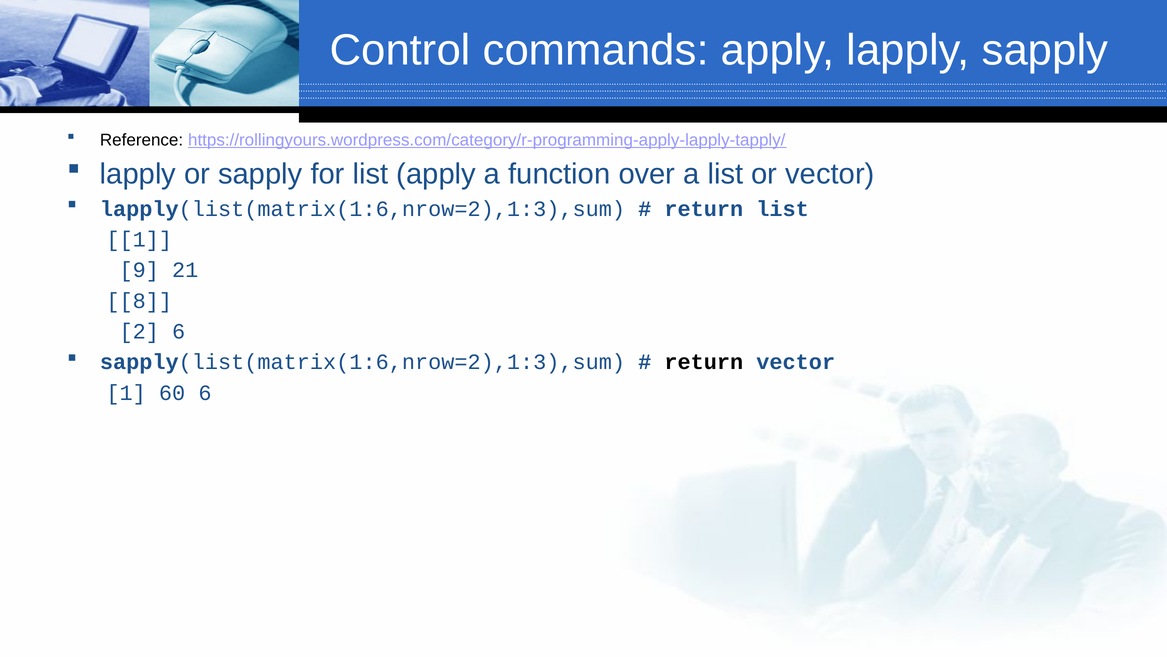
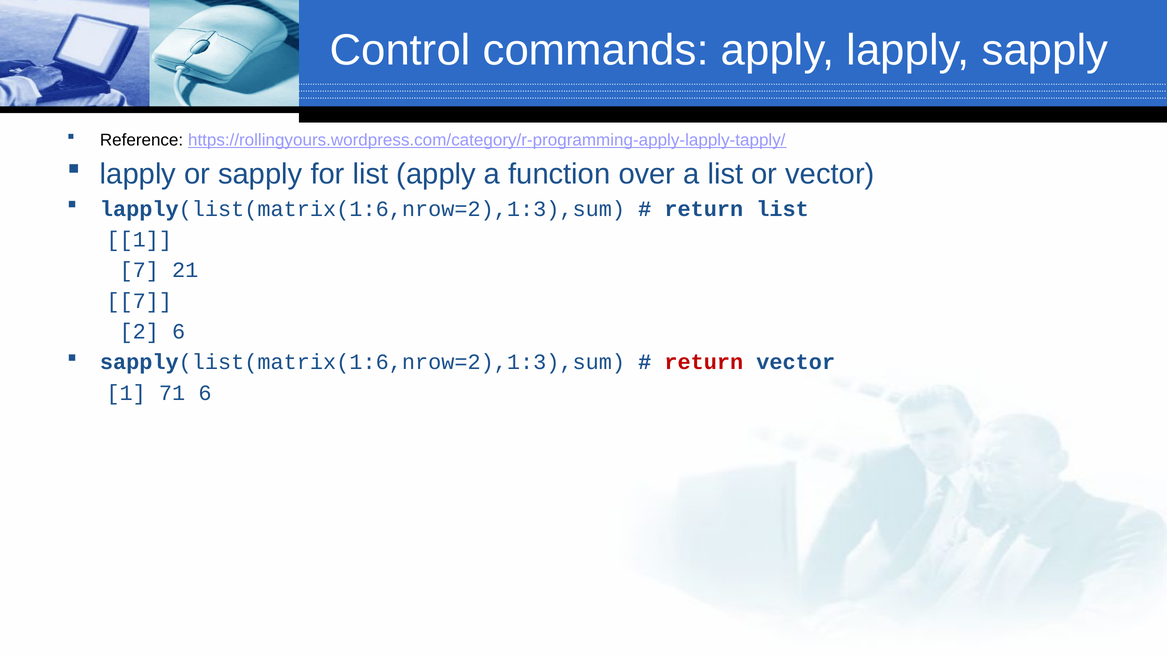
9: 9 -> 7 (139, 270)
8: 8 -> 7 (139, 301)
return colour: black -> red (704, 362)
60: 60 -> 71 (172, 392)
